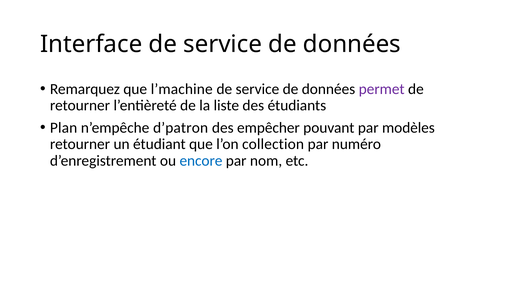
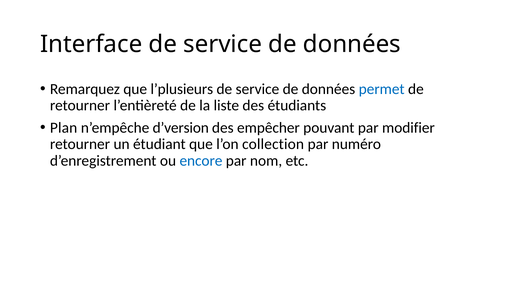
l’machine: l’machine -> l’plusieurs (182, 89)
permet colour: purple -> blue (382, 89)
d’patron: d’patron -> d’version (181, 128)
modèles: modèles -> modifier (408, 128)
